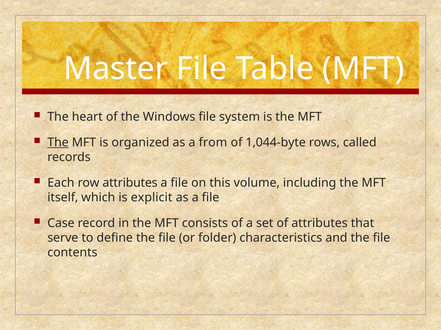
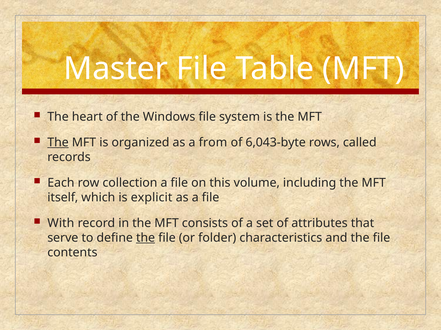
1,044-byte: 1,044-byte -> 6,043-byte (276, 143)
row attributes: attributes -> collection (130, 183)
Case: Case -> With (61, 224)
the underline: none -> present (146, 238)
